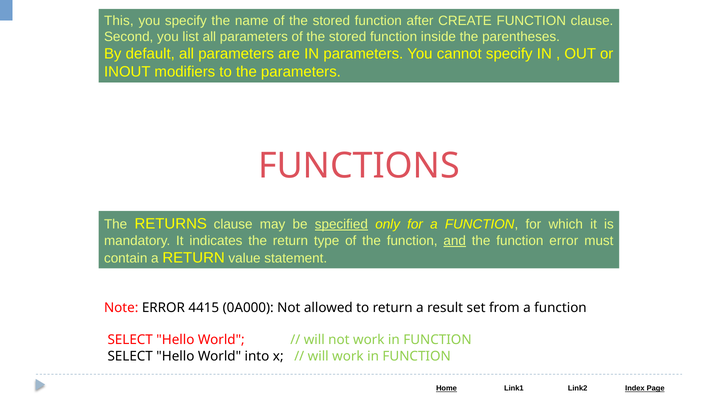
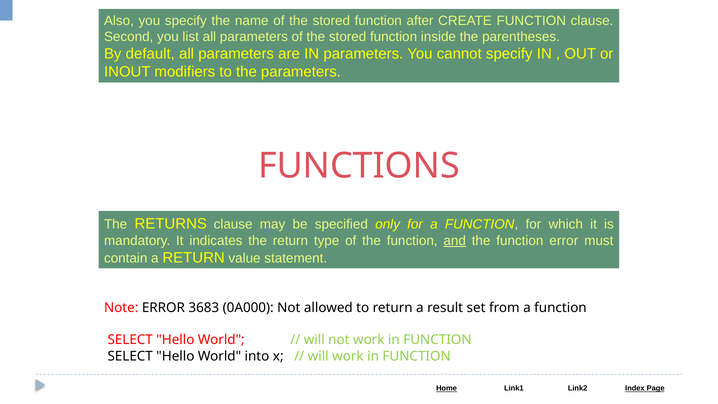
This: This -> Also (119, 21)
specified underline: present -> none (341, 224)
4415: 4415 -> 3683 (204, 307)
